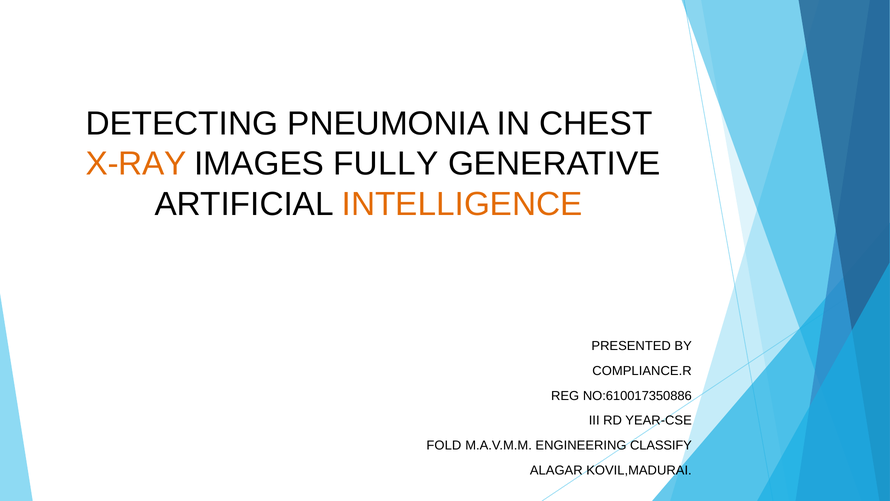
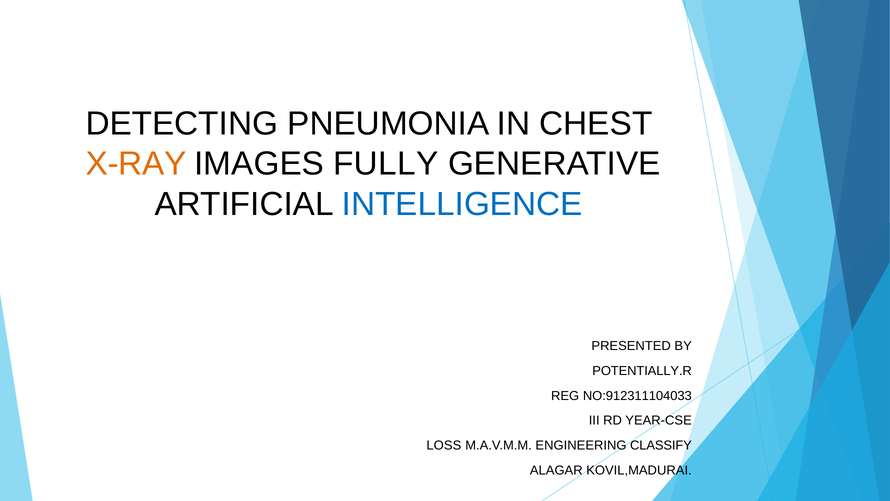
INTELLIGENCE colour: orange -> blue (462, 204)
COMPLIANCE.R: COMPLIANCE.R -> POTENTIALLY.R (642, 371)
NO:610017350886: NO:610017350886 -> NO:912311104033 (637, 395)
FOLD: FOLD -> LOSS (444, 445)
